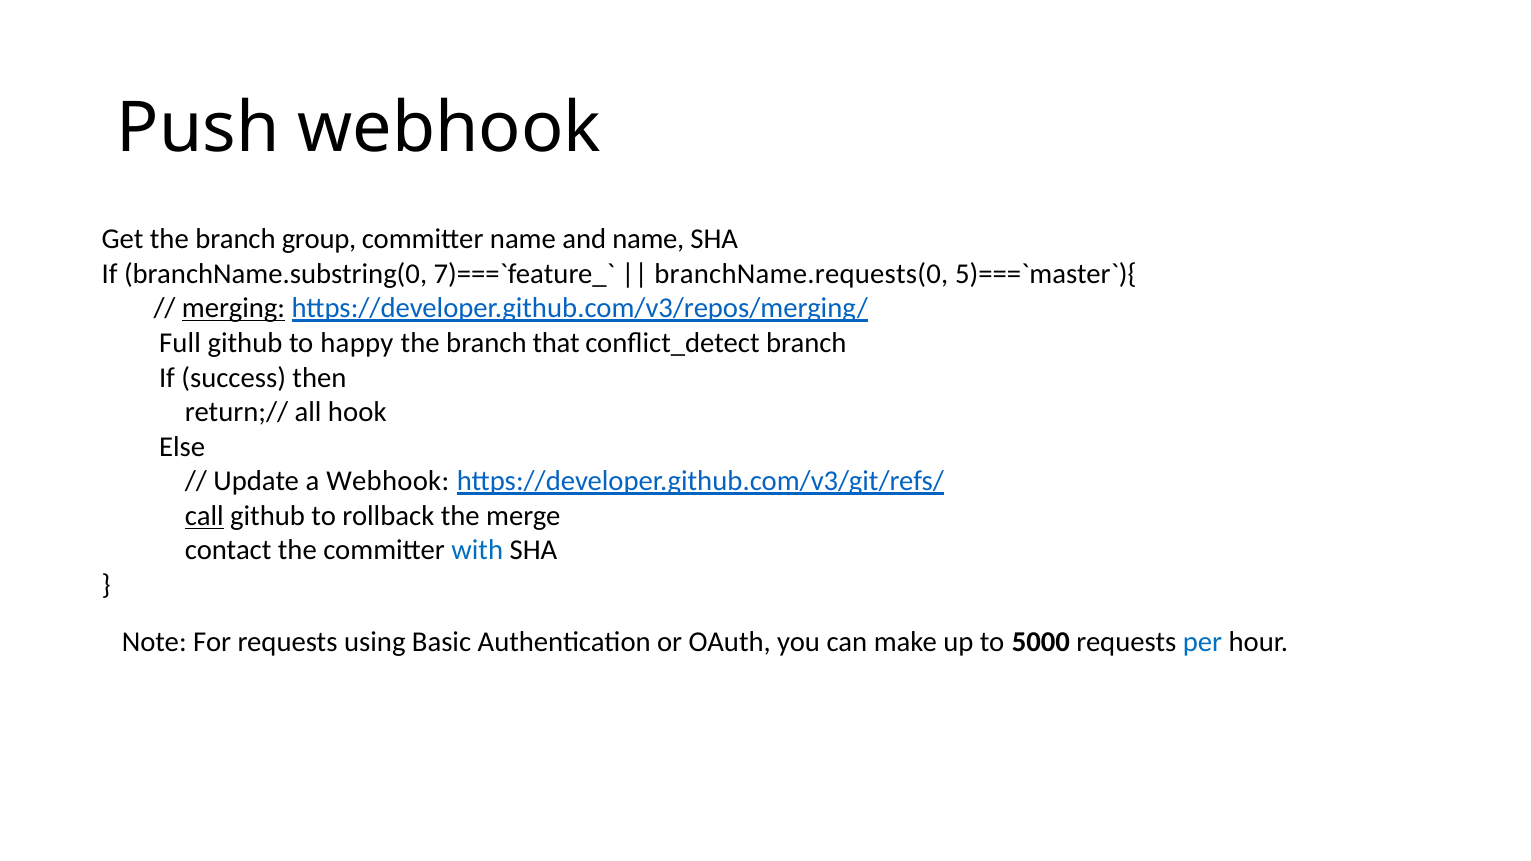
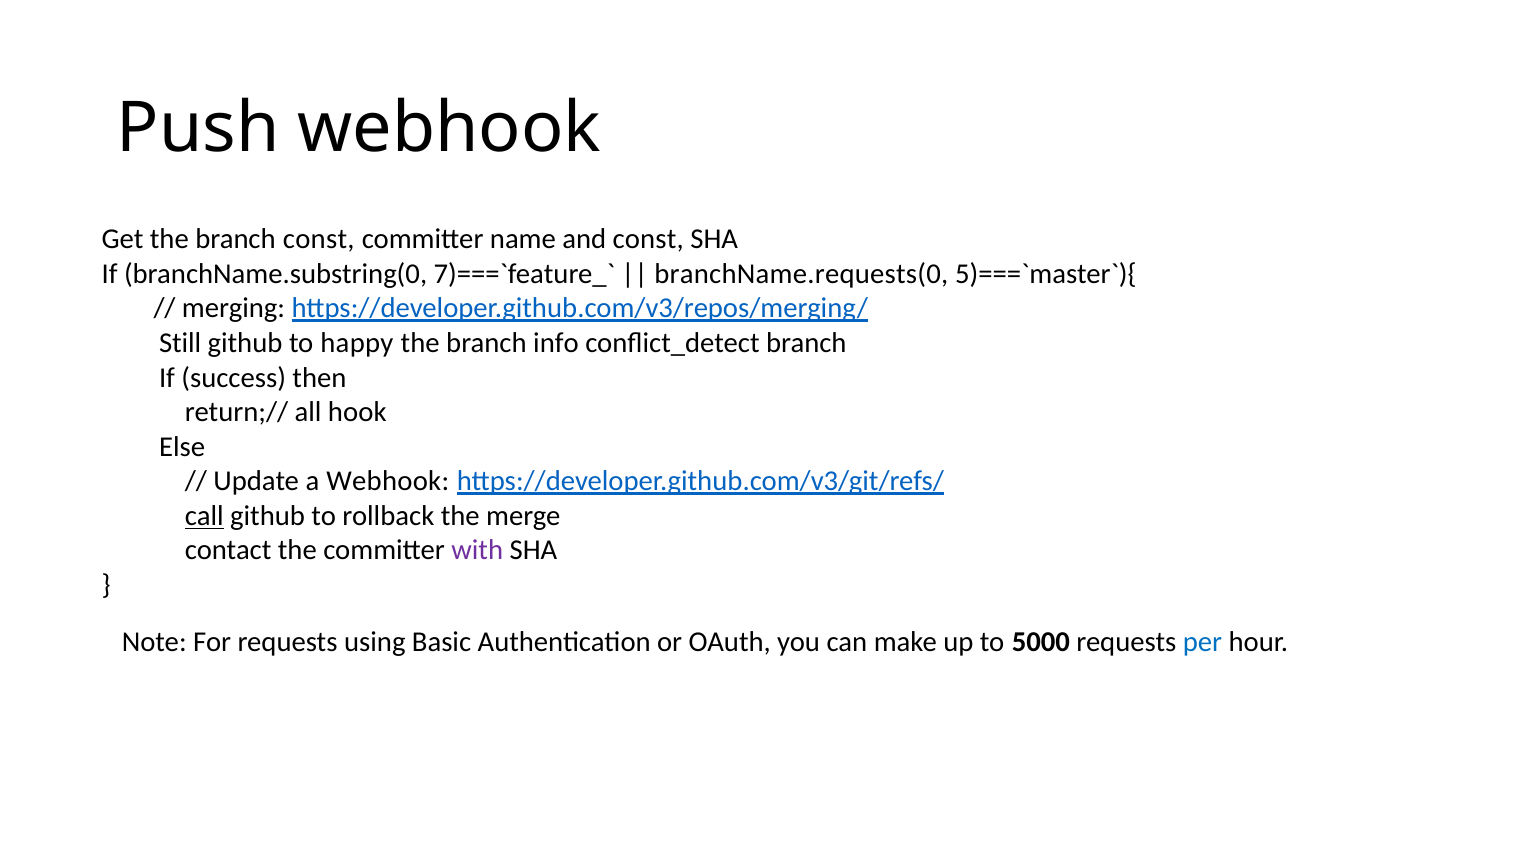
branch group: group -> const (319, 239)
and name: name -> const (648, 239)
merging underline: present -> none (234, 308)
Full: Full -> Still (180, 343)
that: that -> info (556, 343)
with colour: blue -> purple (477, 551)
